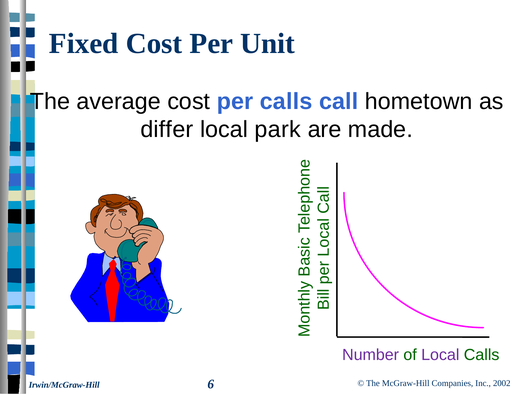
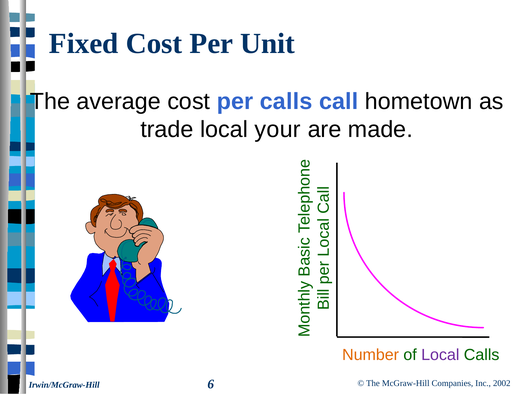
differ: differ -> trade (167, 129)
park: park -> your (278, 129)
Number colour: purple -> orange (371, 355)
